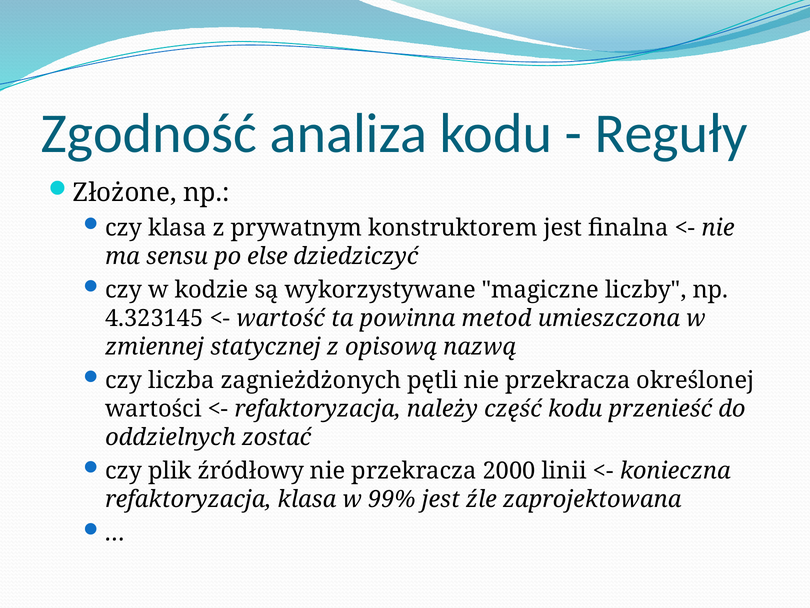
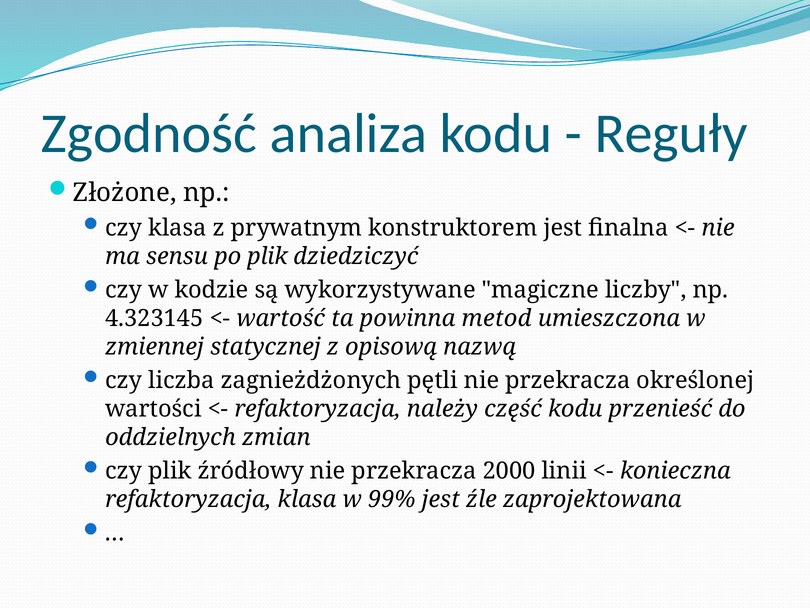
po else: else -> plik (267, 256)
zostać: zostać -> zmian (276, 437)
